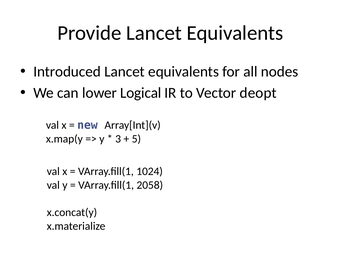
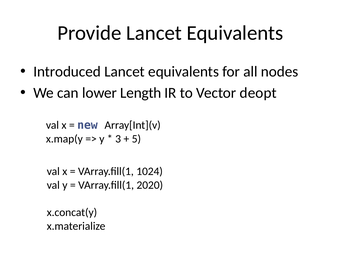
Logical: Logical -> Length (141, 93)
2058: 2058 -> 2020 (150, 185)
